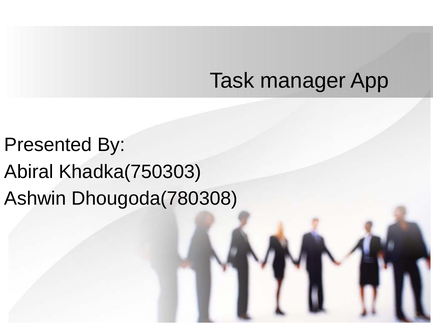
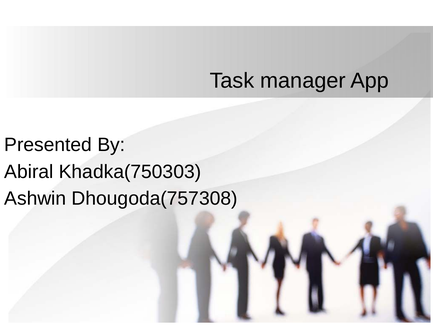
Dhougoda(780308: Dhougoda(780308 -> Dhougoda(757308 (155, 198)
